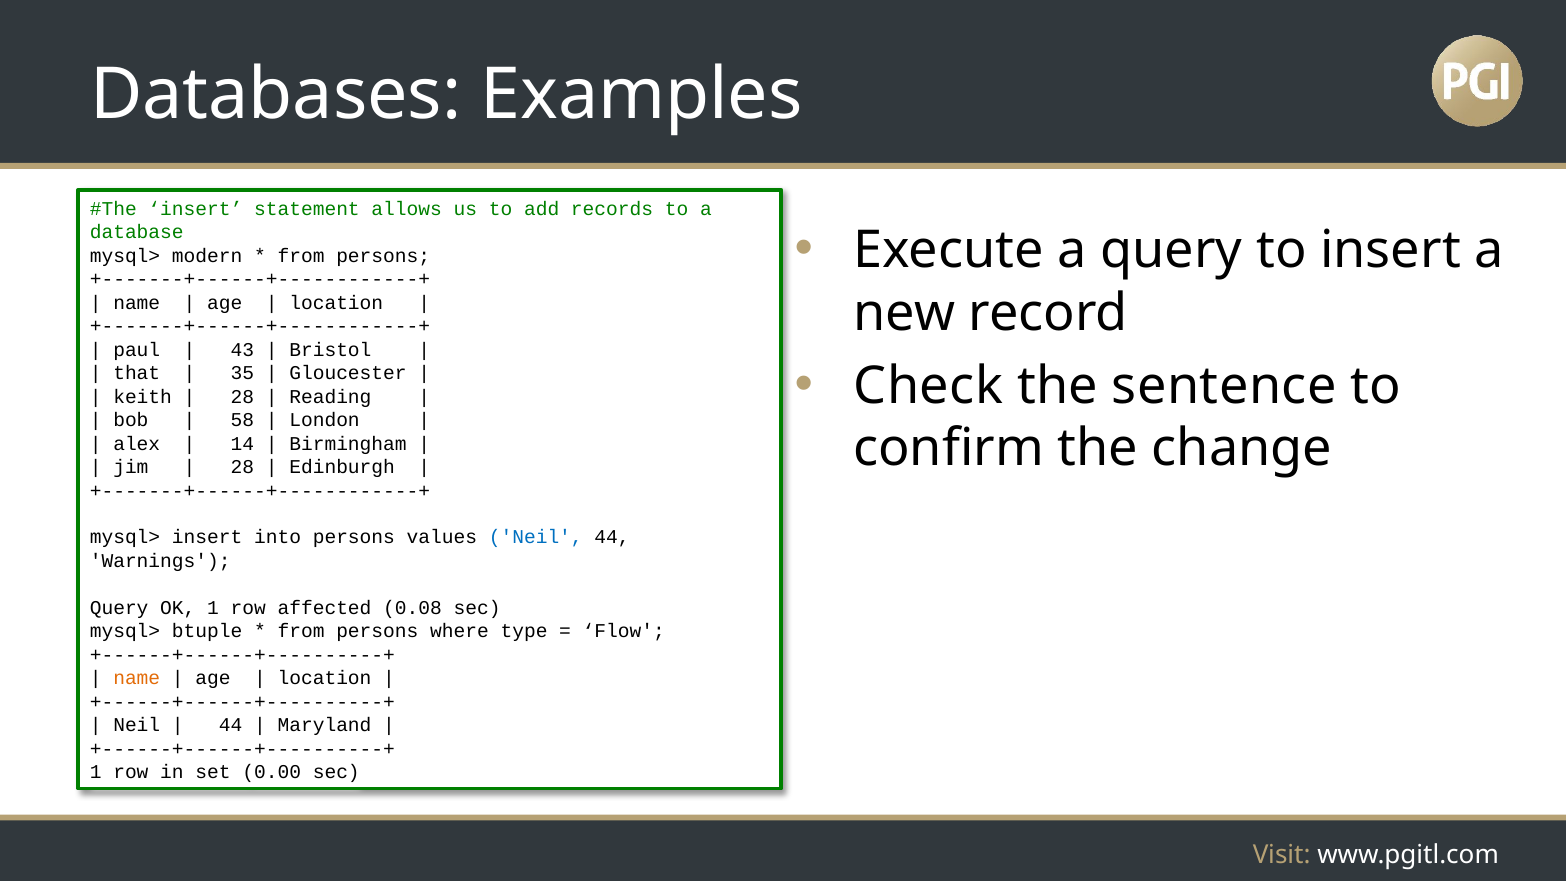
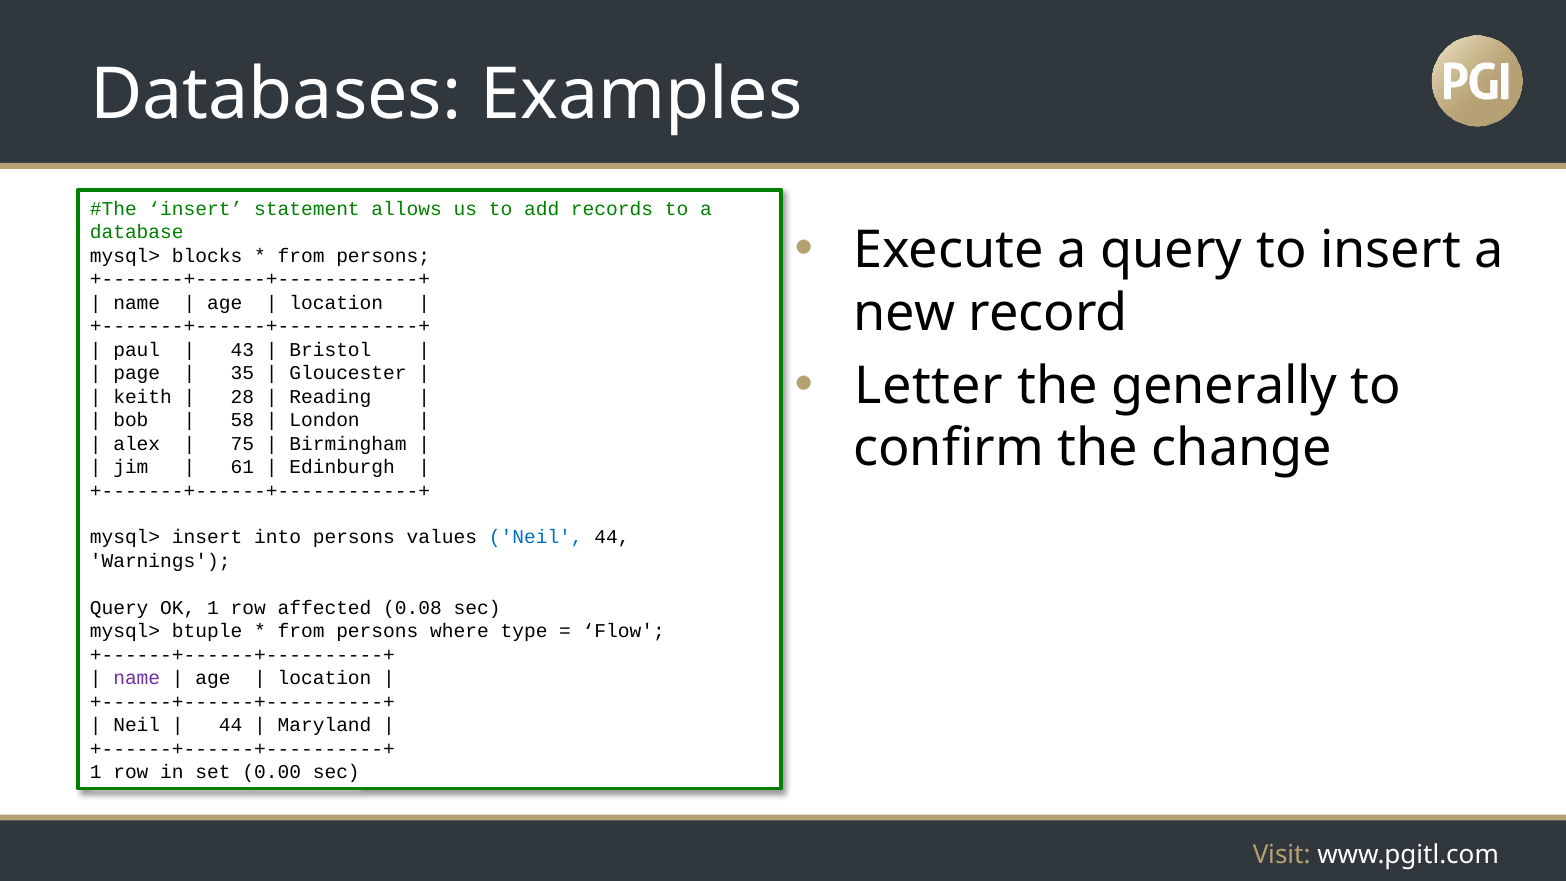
modern: modern -> blocks (207, 256)
Check: Check -> Letter (929, 386)
sentence: sentence -> generally (1225, 386)
that: that -> page (137, 373)
14: 14 -> 75 (242, 444)
28: 28 -> 61 (242, 467)
name colour: orange -> purple (137, 678)
